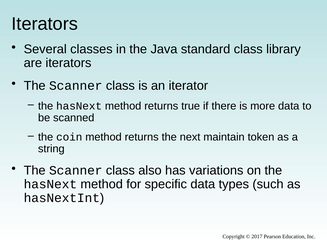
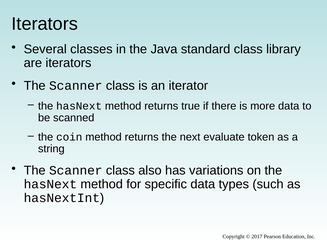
maintain: maintain -> evaluate (224, 137)
